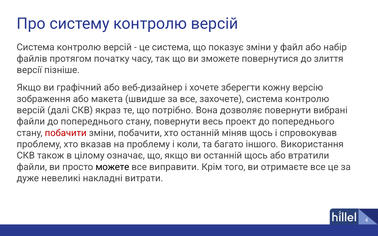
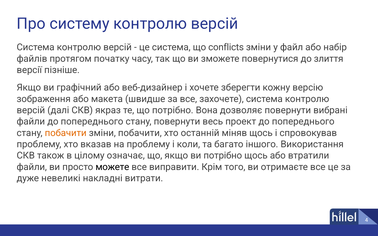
показує: показує -> conflicts (226, 47)
побачити colour: red -> orange (66, 133)
ви останній: останній -> потрібно (223, 156)
